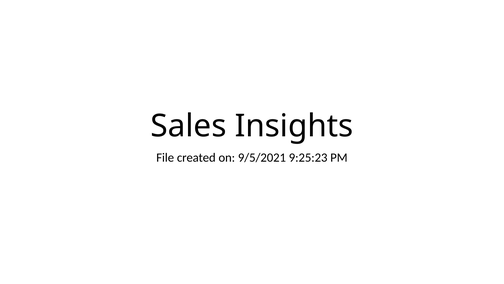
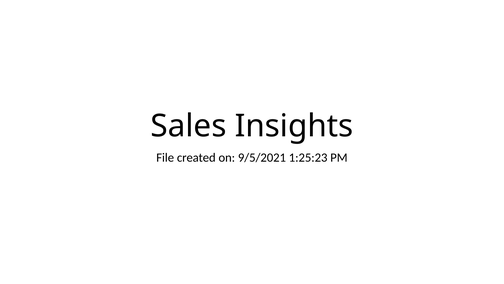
9:25:23: 9:25:23 -> 1:25:23 (308, 158)
